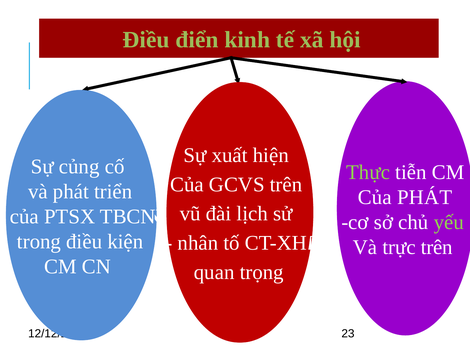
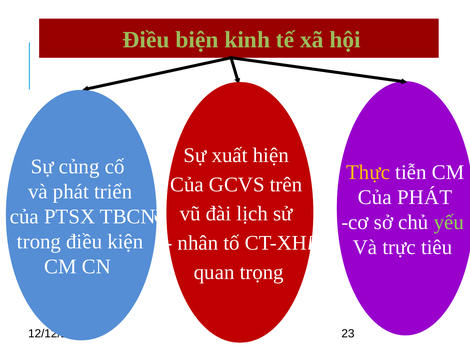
điển: điển -> biện (197, 40)
Thực colour: light green -> yellow (368, 172)
trực trên: trên -> tiêu (437, 248)
